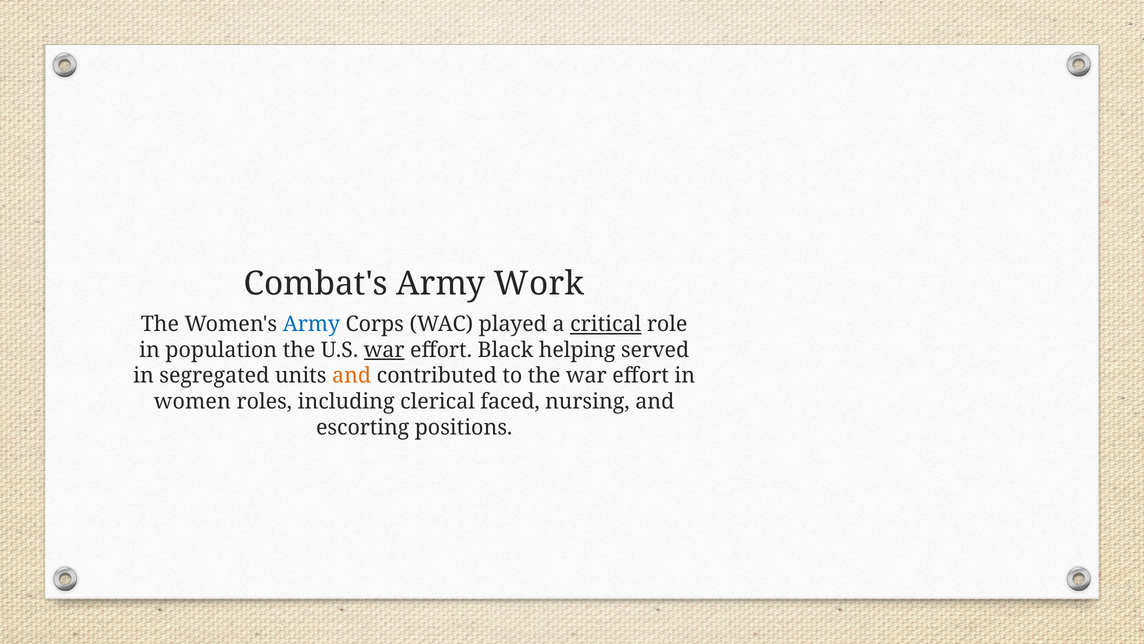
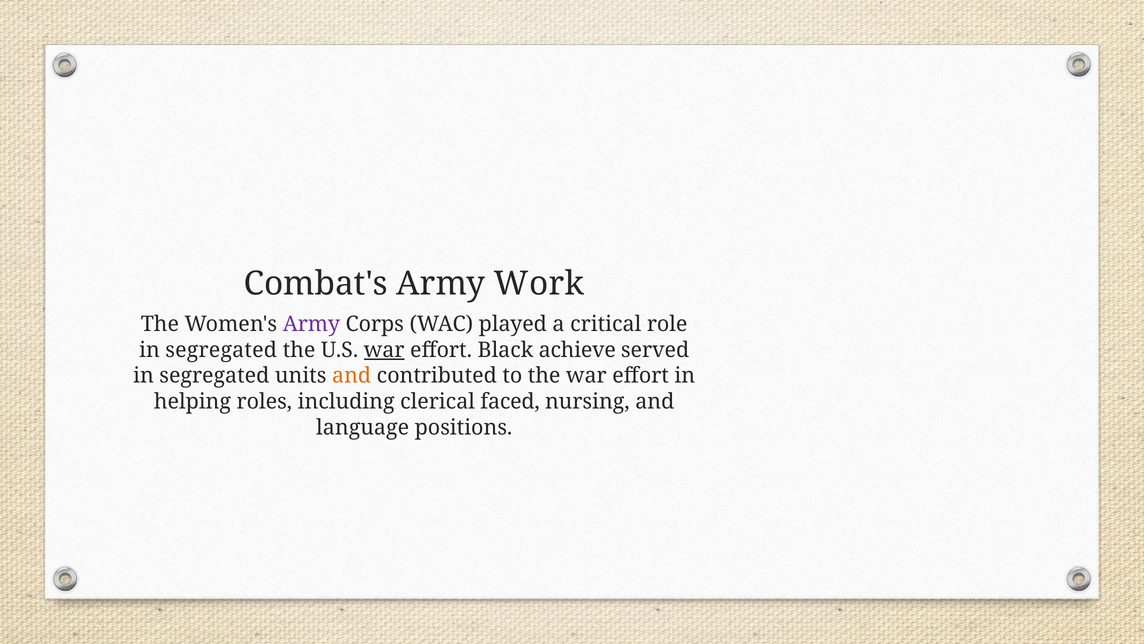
Army colour: blue -> purple (311, 324)
critical underline: present -> none (606, 324)
population: population -> segregated (221, 350)
helping: helping -> achieve (577, 350)
women: women -> helping (192, 401)
escorting: escorting -> language (363, 427)
